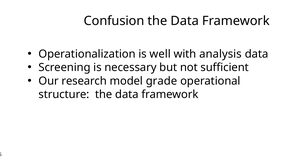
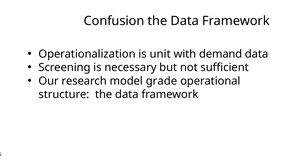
well: well -> unit (160, 54)
analysis: analysis -> demand (221, 54)
